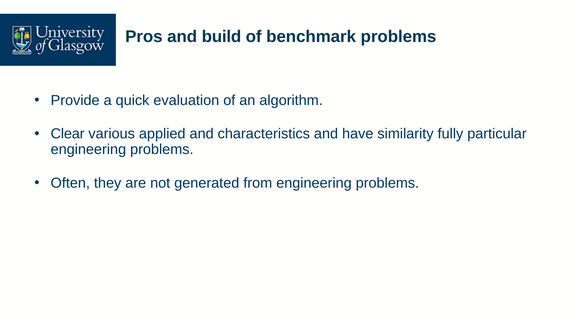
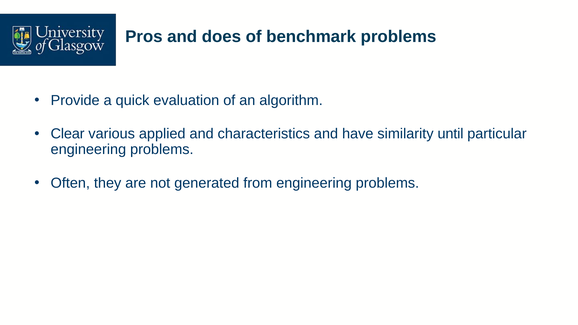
build: build -> does (221, 36)
fully: fully -> until (451, 134)
